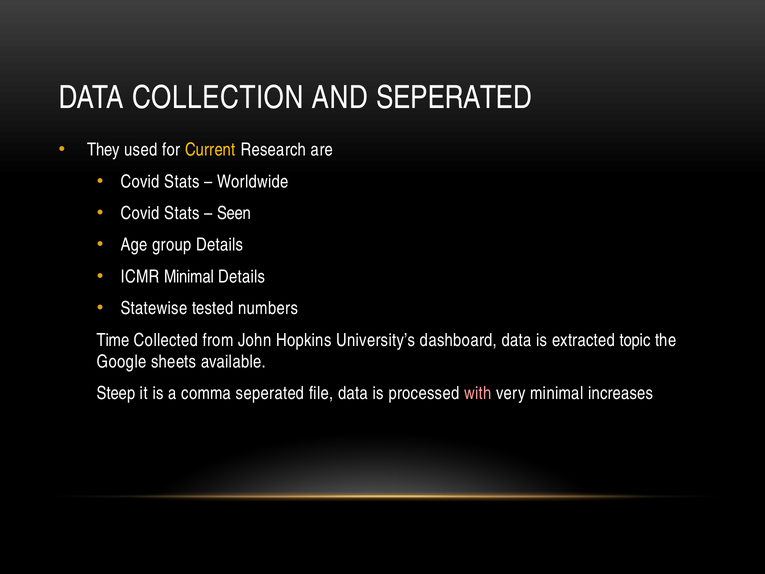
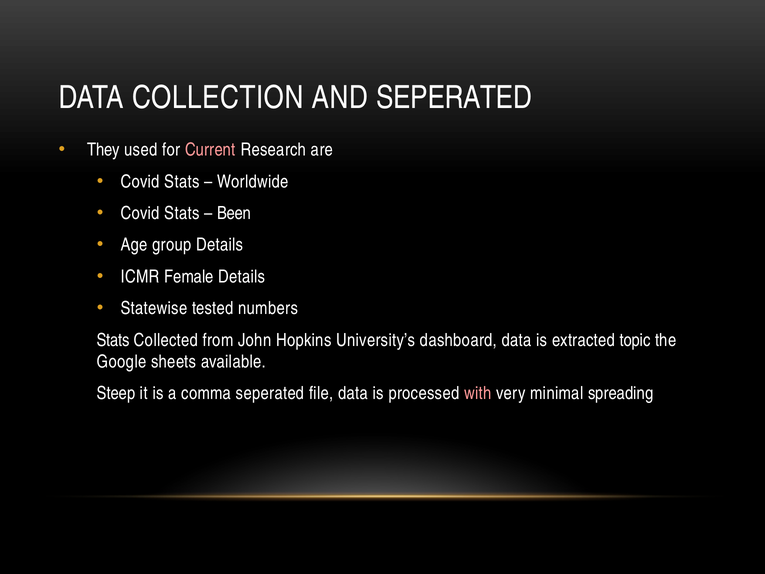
Current colour: yellow -> pink (210, 150)
Seen: Seen -> Been (234, 213)
ICMR Minimal: Minimal -> Female (189, 277)
Time: Time -> Stats (113, 340)
increases: increases -> spreading (621, 393)
